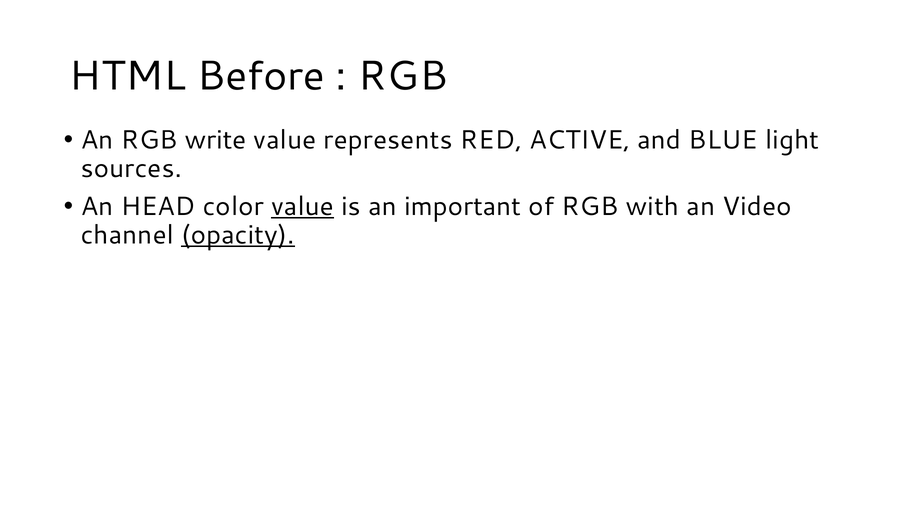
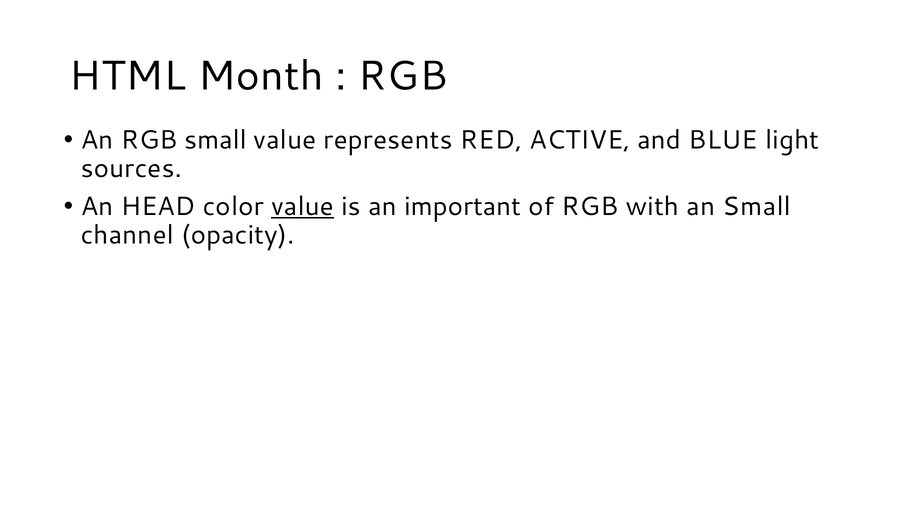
Before: Before -> Month (261, 76)
RGB write: write -> small (216, 140)
an Video: Video -> Small (757, 206)
opacity underline: present -> none (238, 235)
